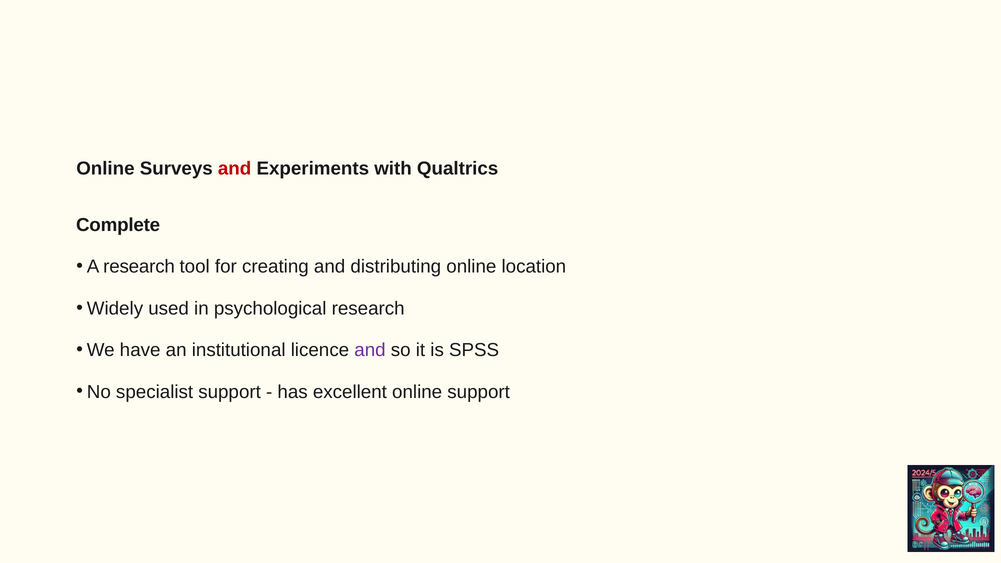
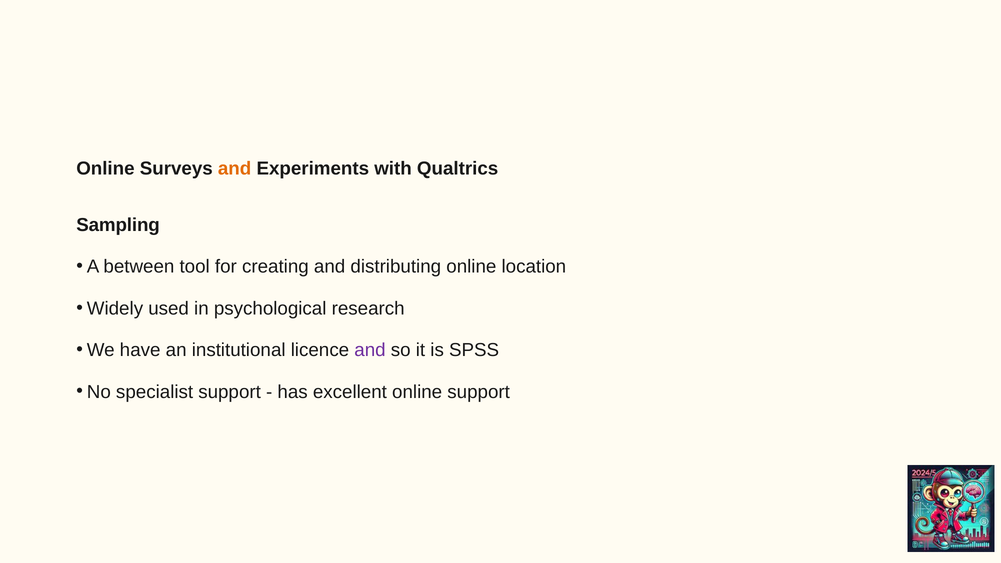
and colour: red -> orange (235, 169)
Complete: Complete -> Sampling (118, 225)
A research: research -> between (139, 267)
